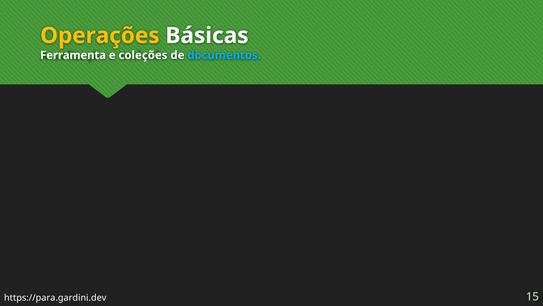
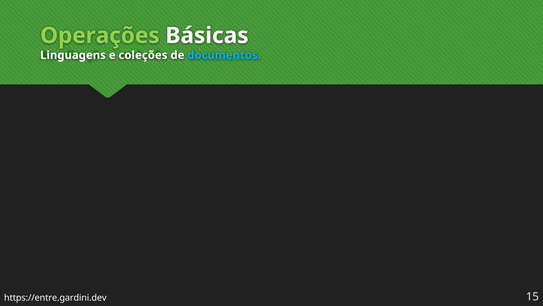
Operações colour: yellow -> light green (100, 36)
Ferramenta: Ferramenta -> Linguagens (73, 55)
https://para.gardini.dev: https://para.gardini.dev -> https://entre.gardini.dev (55, 297)
